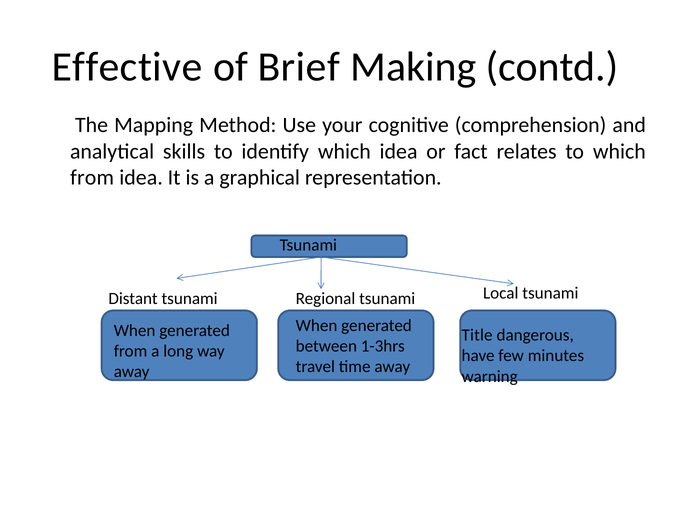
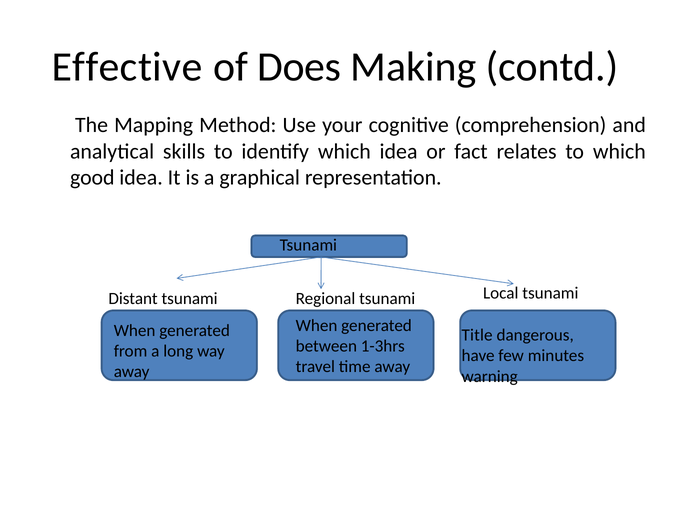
Brief: Brief -> Does (299, 67)
from: from -> good (92, 178)
